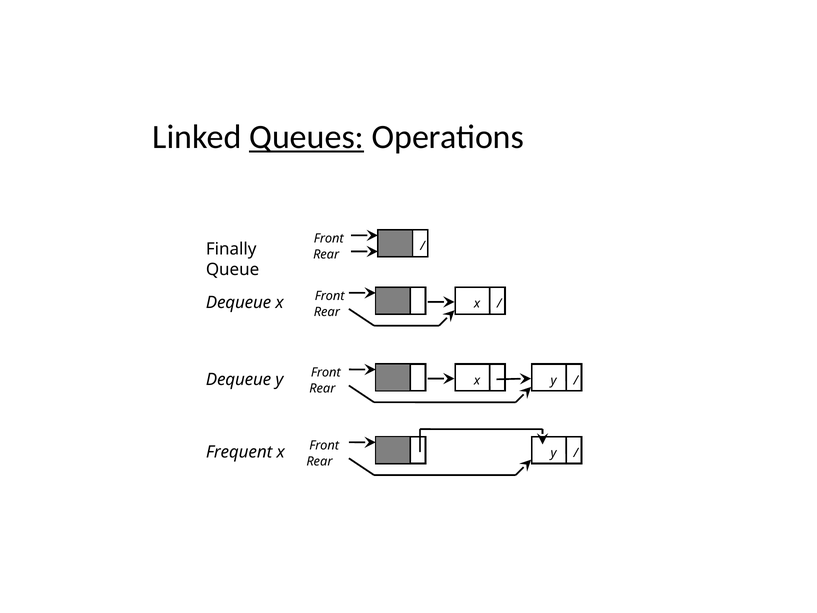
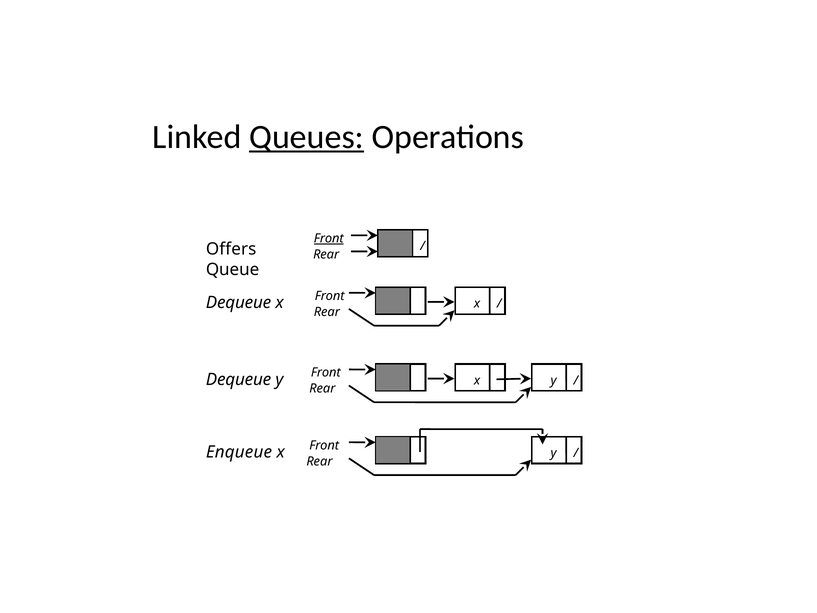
Front underline: none -> present (329, 238)
Finally: Finally -> Offers (231, 249)
Frequent: Frequent -> Enqueue (239, 452)
